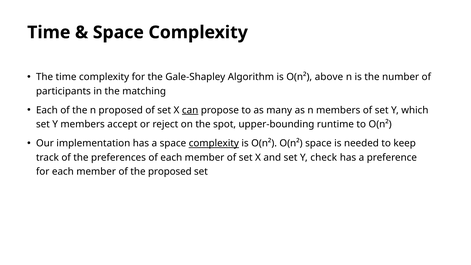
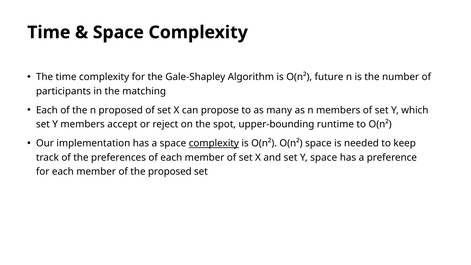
above: above -> future (329, 77)
can underline: present -> none (190, 110)
Y check: check -> space (324, 158)
